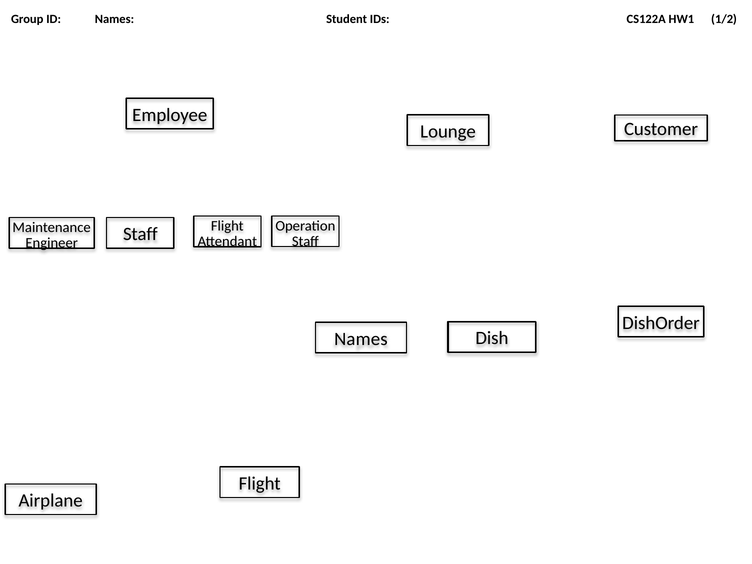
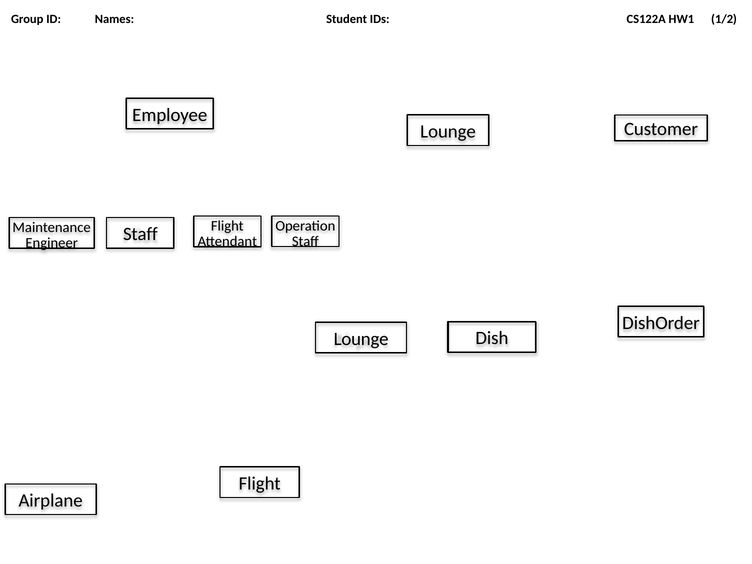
Names: Names -> Lounge (361, 339)
